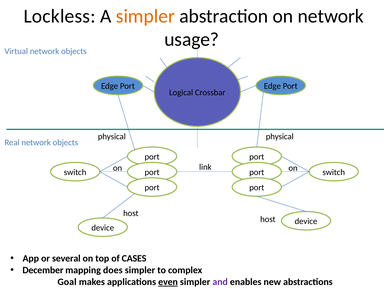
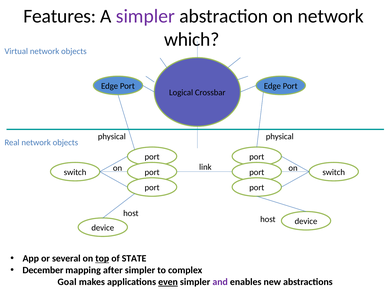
Lockless: Lockless -> Features (60, 16)
simpler colour: orange -> purple (145, 16)
usage: usage -> which (192, 40)
top underline: none -> present (102, 259)
CASES: CASES -> STATE (134, 259)
does: does -> after (113, 270)
